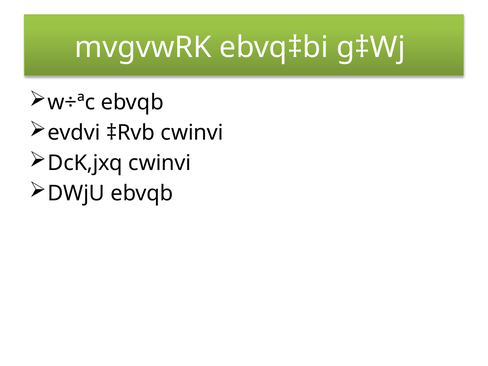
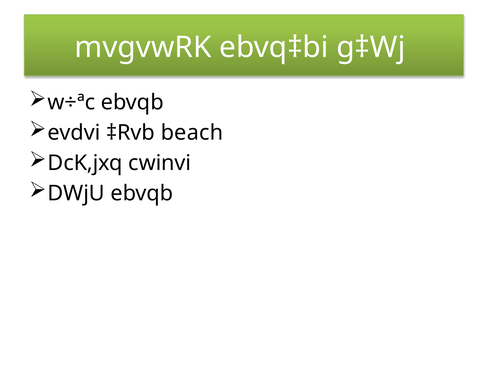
‡Rvb cwinvi: cwinvi -> beach (192, 133)
